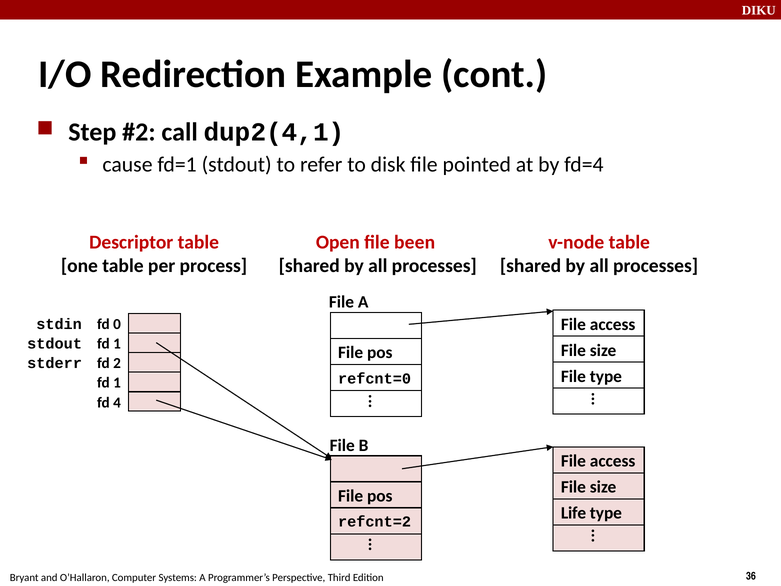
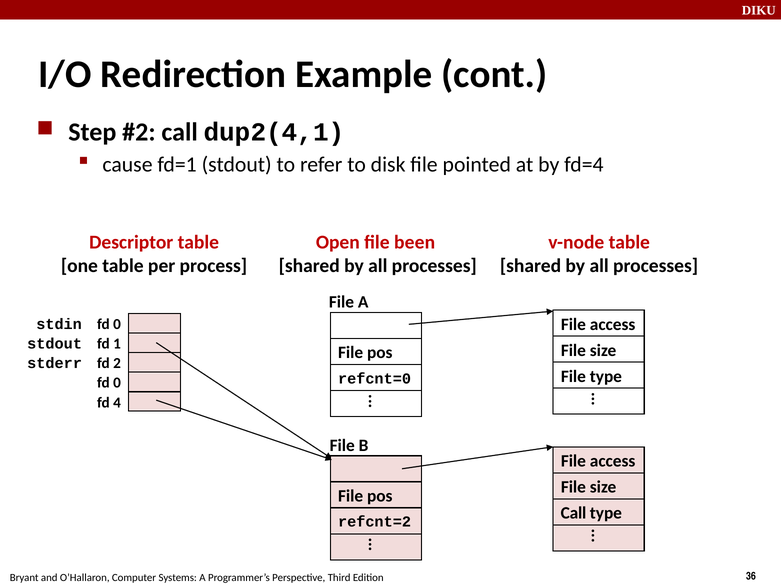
1: 1 -> 0 (117, 383)
Life: Life -> Call (573, 513)
